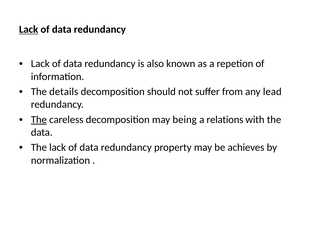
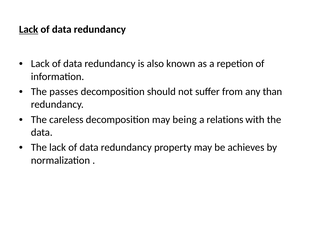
details: details -> passes (64, 91)
lead: lead -> than (272, 91)
The underline: present -> none (39, 119)
